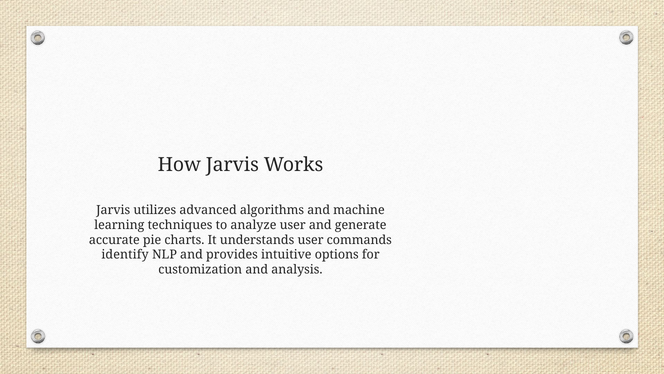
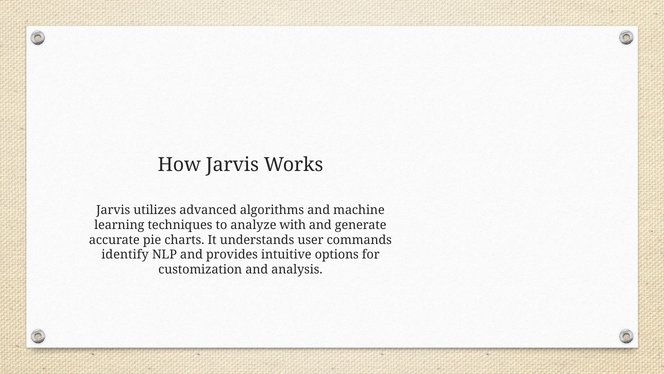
analyze user: user -> with (293, 225)
